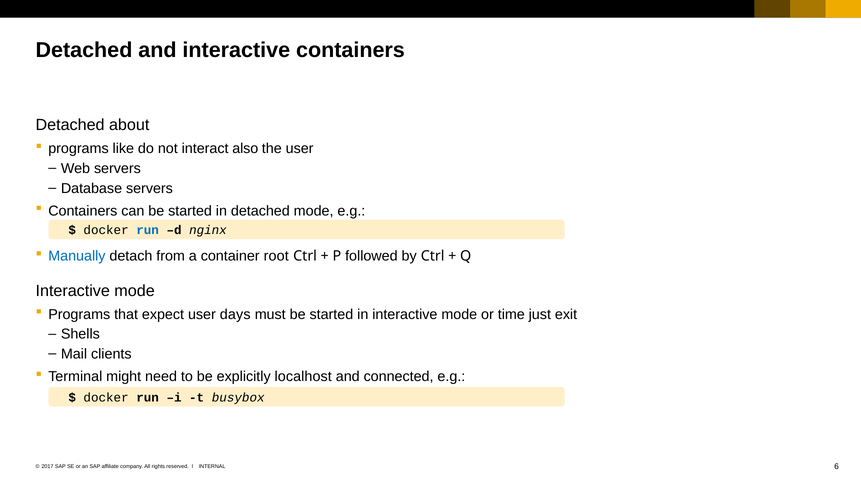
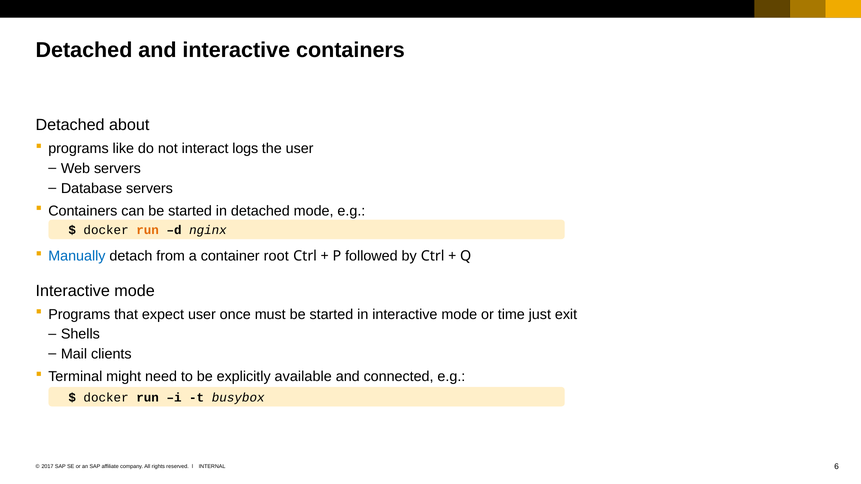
also: also -> logs (245, 149)
run colour: blue -> orange (148, 230)
days: days -> once (235, 314)
localhost: localhost -> available (303, 377)
